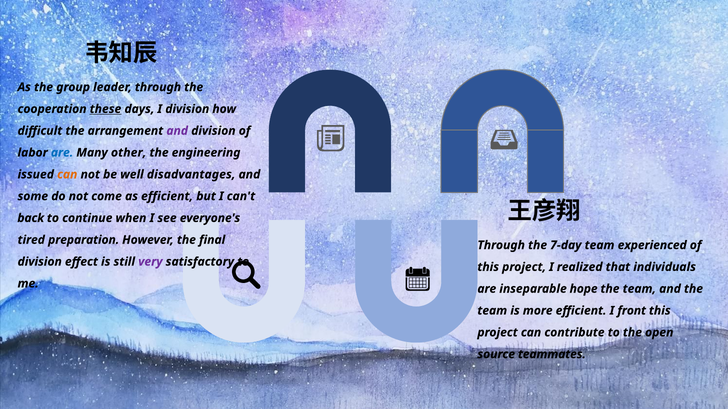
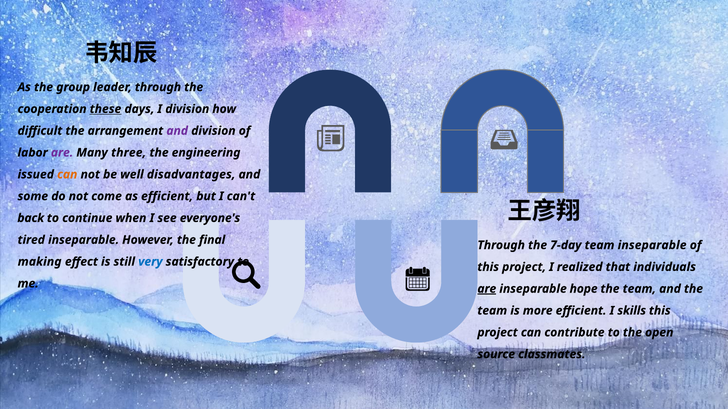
are colour: blue -> purple (62, 153)
other: other -> three (129, 153)
tired preparation: preparation -> inseparable (84, 240)
team experienced: experienced -> inseparable (652, 245)
division: division -> making (40, 262)
very colour: purple -> blue (150, 262)
are underline: none -> present (487, 289)
front: front -> skills (632, 311)
teammates: teammates -> classmates (552, 355)
